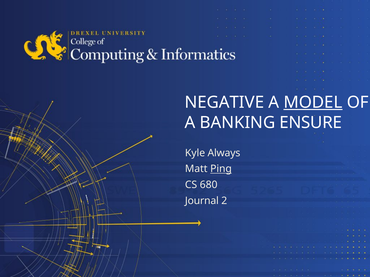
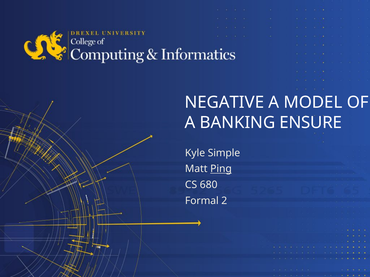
MODEL underline: present -> none (313, 103)
Always: Always -> Simple (224, 153)
Journal: Journal -> Formal (202, 201)
